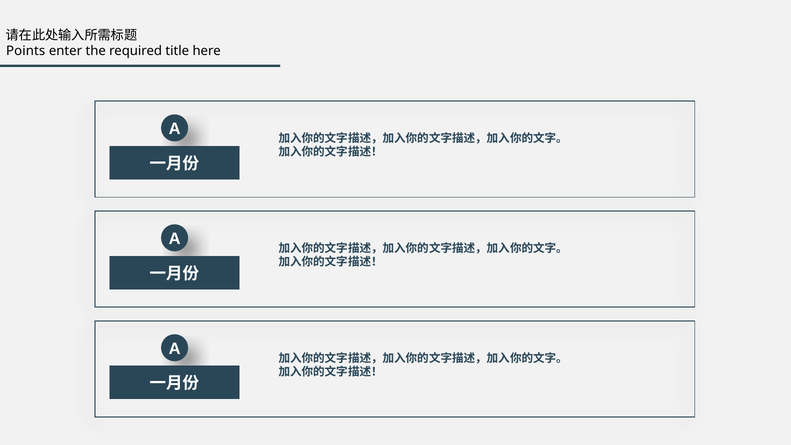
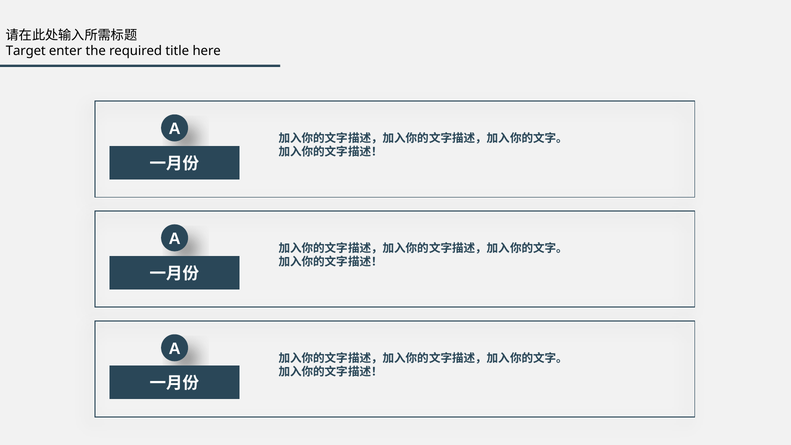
Points: Points -> Target (26, 51)
